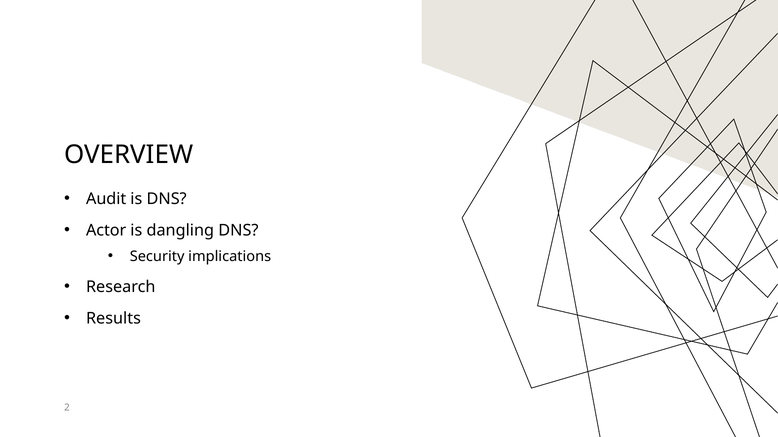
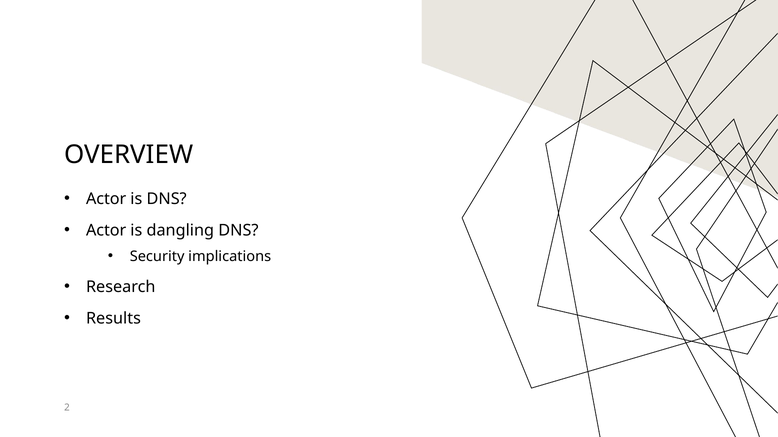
Audit: Audit -> Actor (106, 199)
